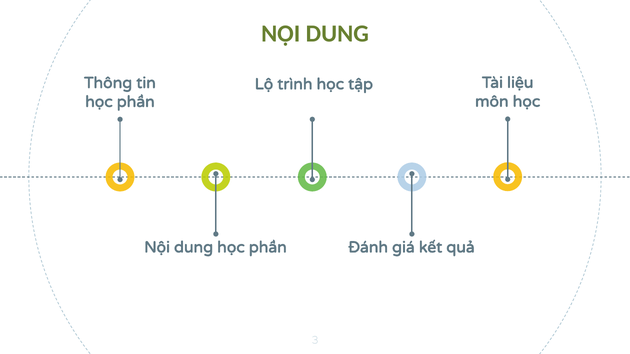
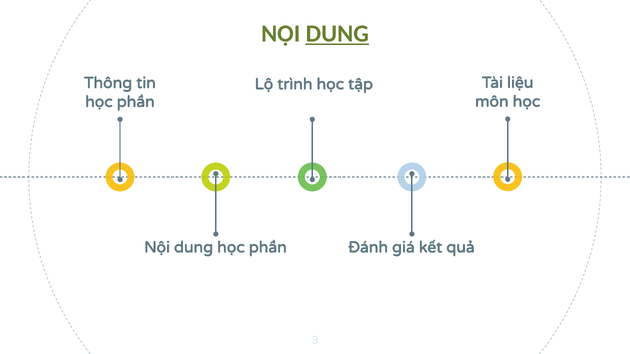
DUNG underline: none -> present (337, 34)
